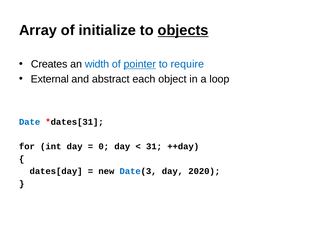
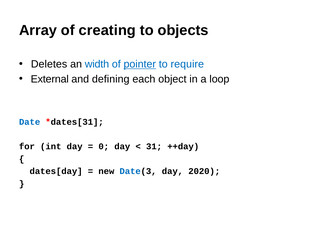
initialize: initialize -> creating (107, 30)
objects underline: present -> none (183, 30)
Creates: Creates -> Deletes (49, 64)
abstract: abstract -> defining (111, 79)
